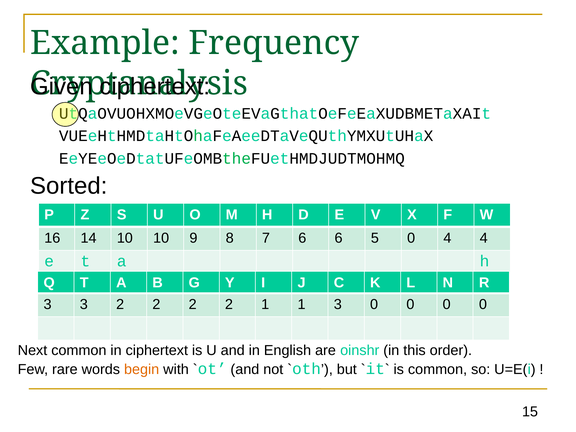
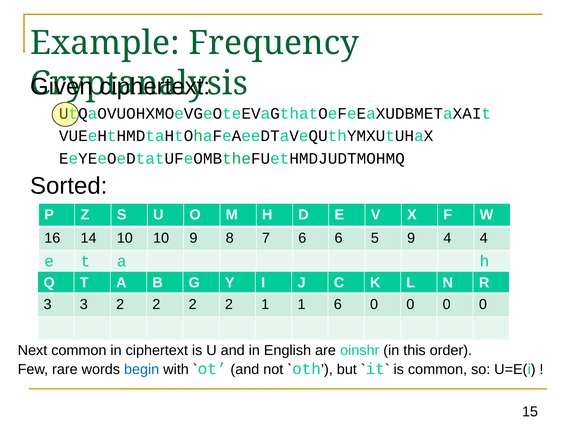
5 0: 0 -> 9 (411, 238)
1 3: 3 -> 6 (338, 304)
begin colour: orange -> blue (142, 369)
